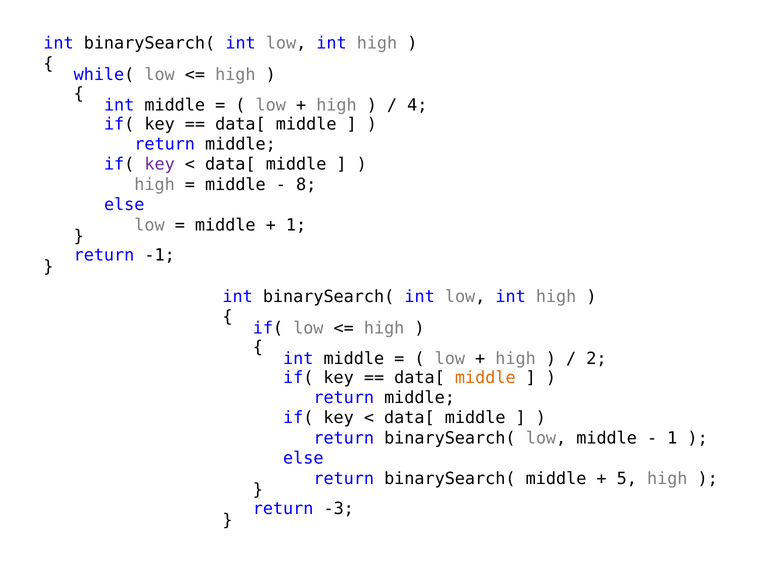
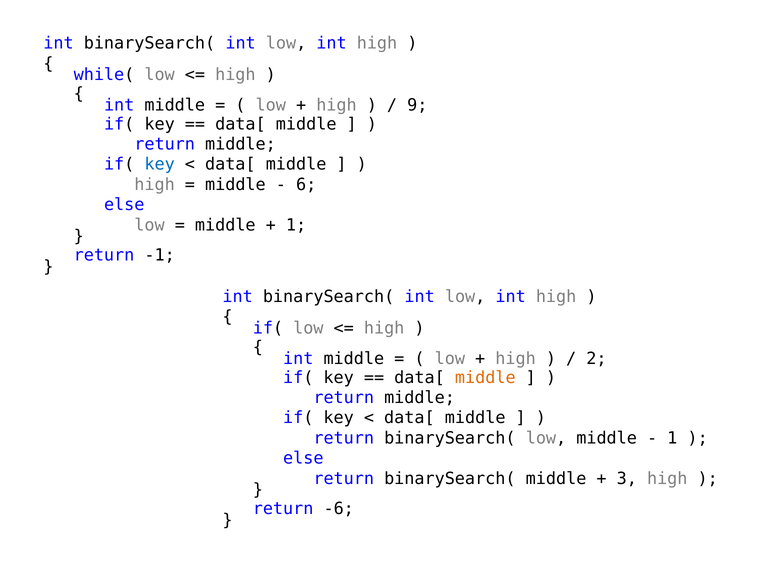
4: 4 -> 9 (417, 105)
key colour: purple -> blue (160, 165)
8: 8 -> 6 (306, 185)
5: 5 -> 3 (627, 479)
-3: -3 -> -6 (339, 509)
